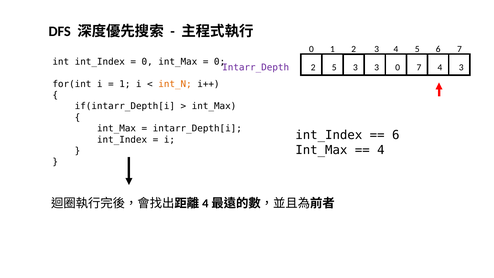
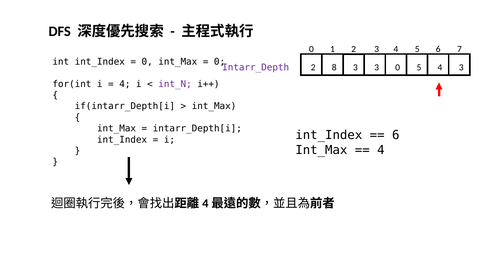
2 5: 5 -> 8 (334, 67)
0 7: 7 -> 5 (419, 67)
1: 1 -> 4 (125, 84)
int_N colour: orange -> purple (175, 84)
